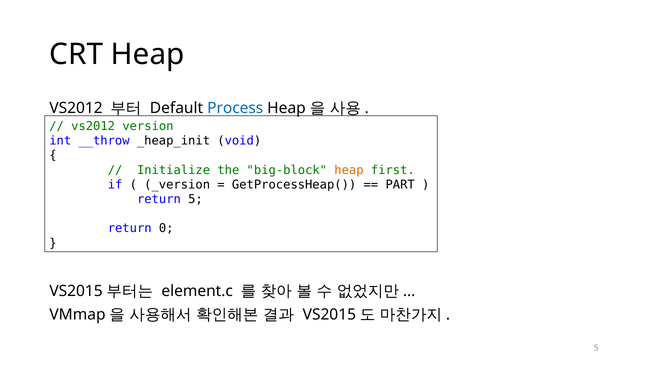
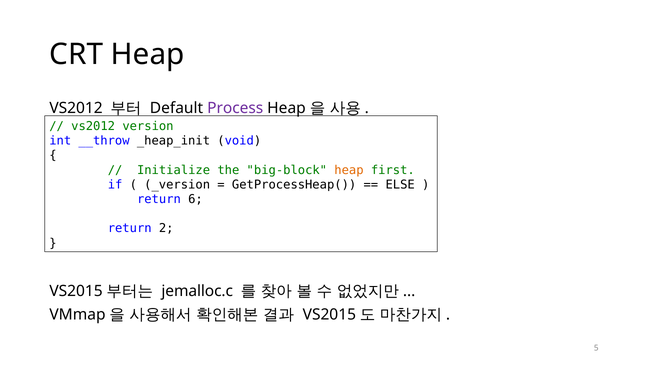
Process colour: blue -> purple (235, 108)
PART: PART -> ELSE (400, 184)
return 5: 5 -> 6 (195, 199)
0: 0 -> 2 (166, 228)
element.c: element.c -> jemalloc.c (197, 291)
